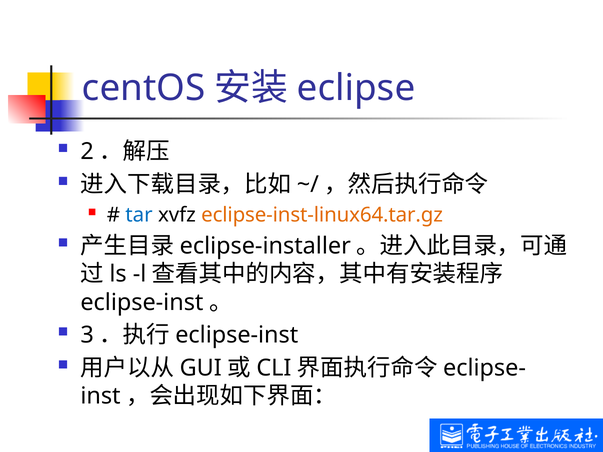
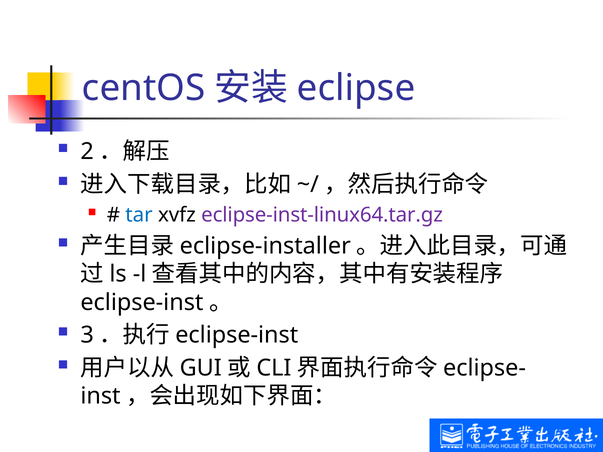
eclipse-inst-linux64.tar.gz colour: orange -> purple (322, 215)
